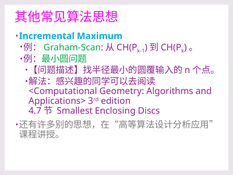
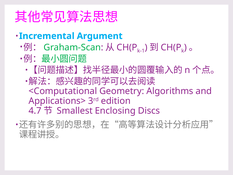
Maximum: Maximum -> Argument (100, 36)
